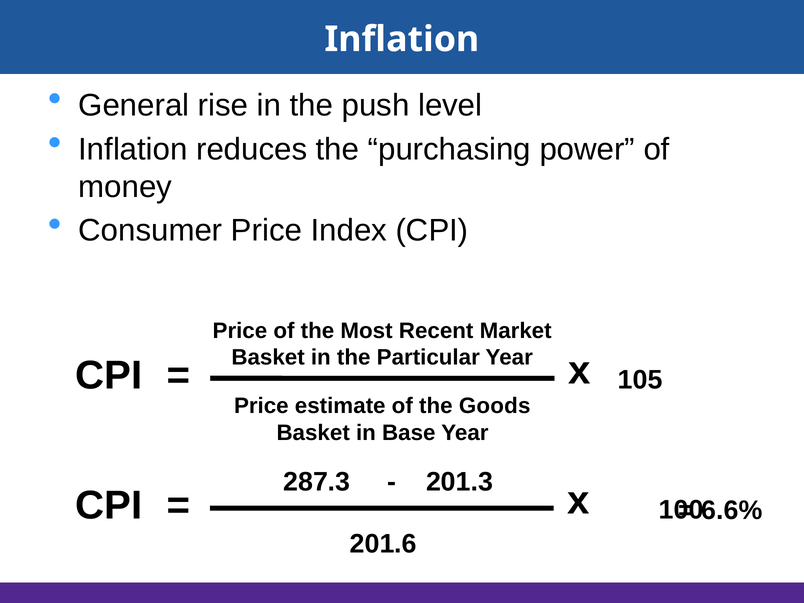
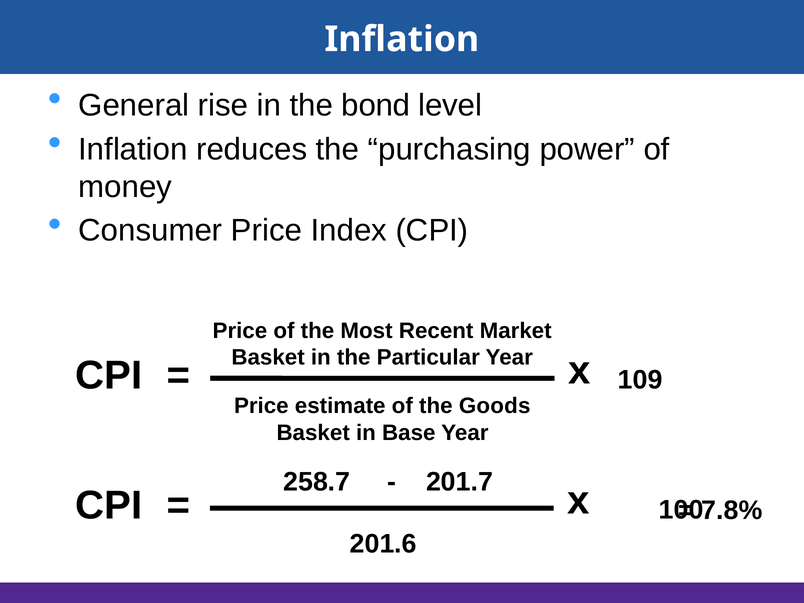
push: push -> bond (376, 105)
105: 105 -> 109 (640, 380)
287.3: 287.3 -> 258.7 (317, 482)
201.3: 201.3 -> 201.7 (460, 482)
6.6%: 6.6% -> 7.8% (732, 511)
